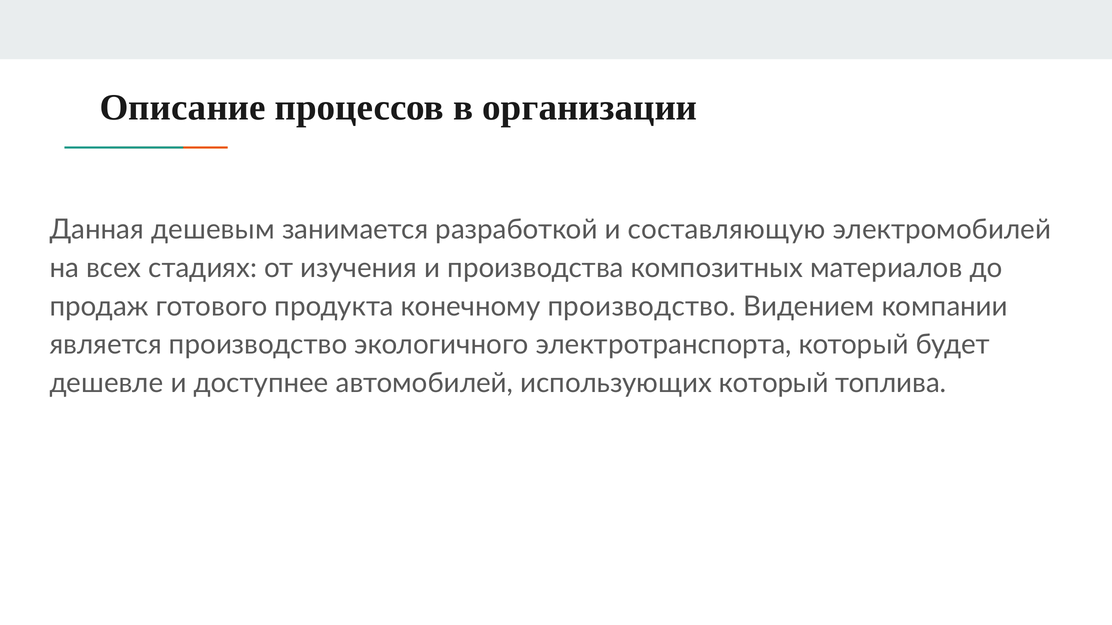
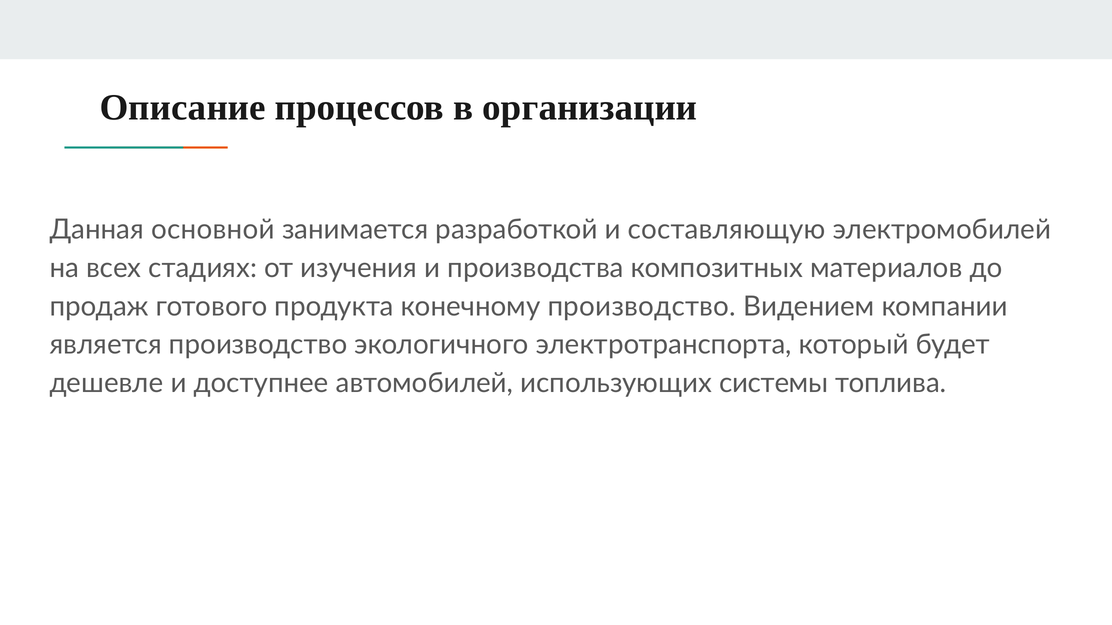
дешевым: дешевым -> основной (213, 230)
использующих который: который -> системы (774, 383)
